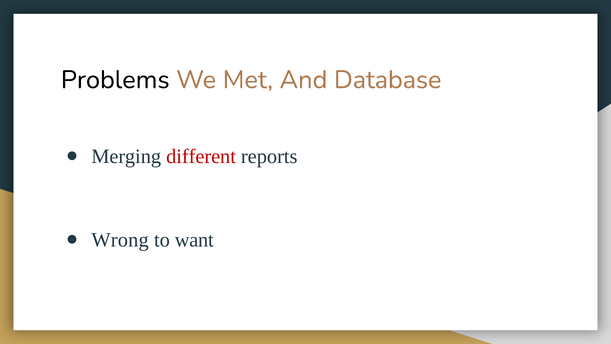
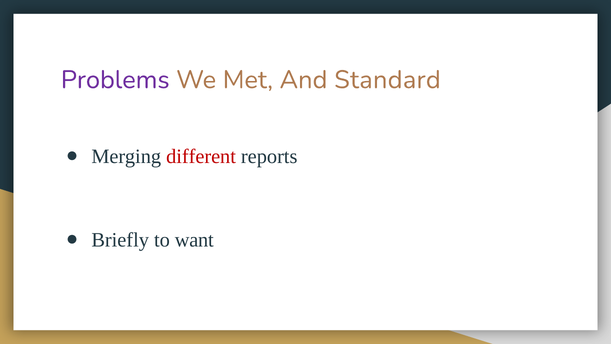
Problems colour: black -> purple (115, 80)
Database: Database -> Standard (387, 80)
Wrong: Wrong -> Briefly (120, 240)
